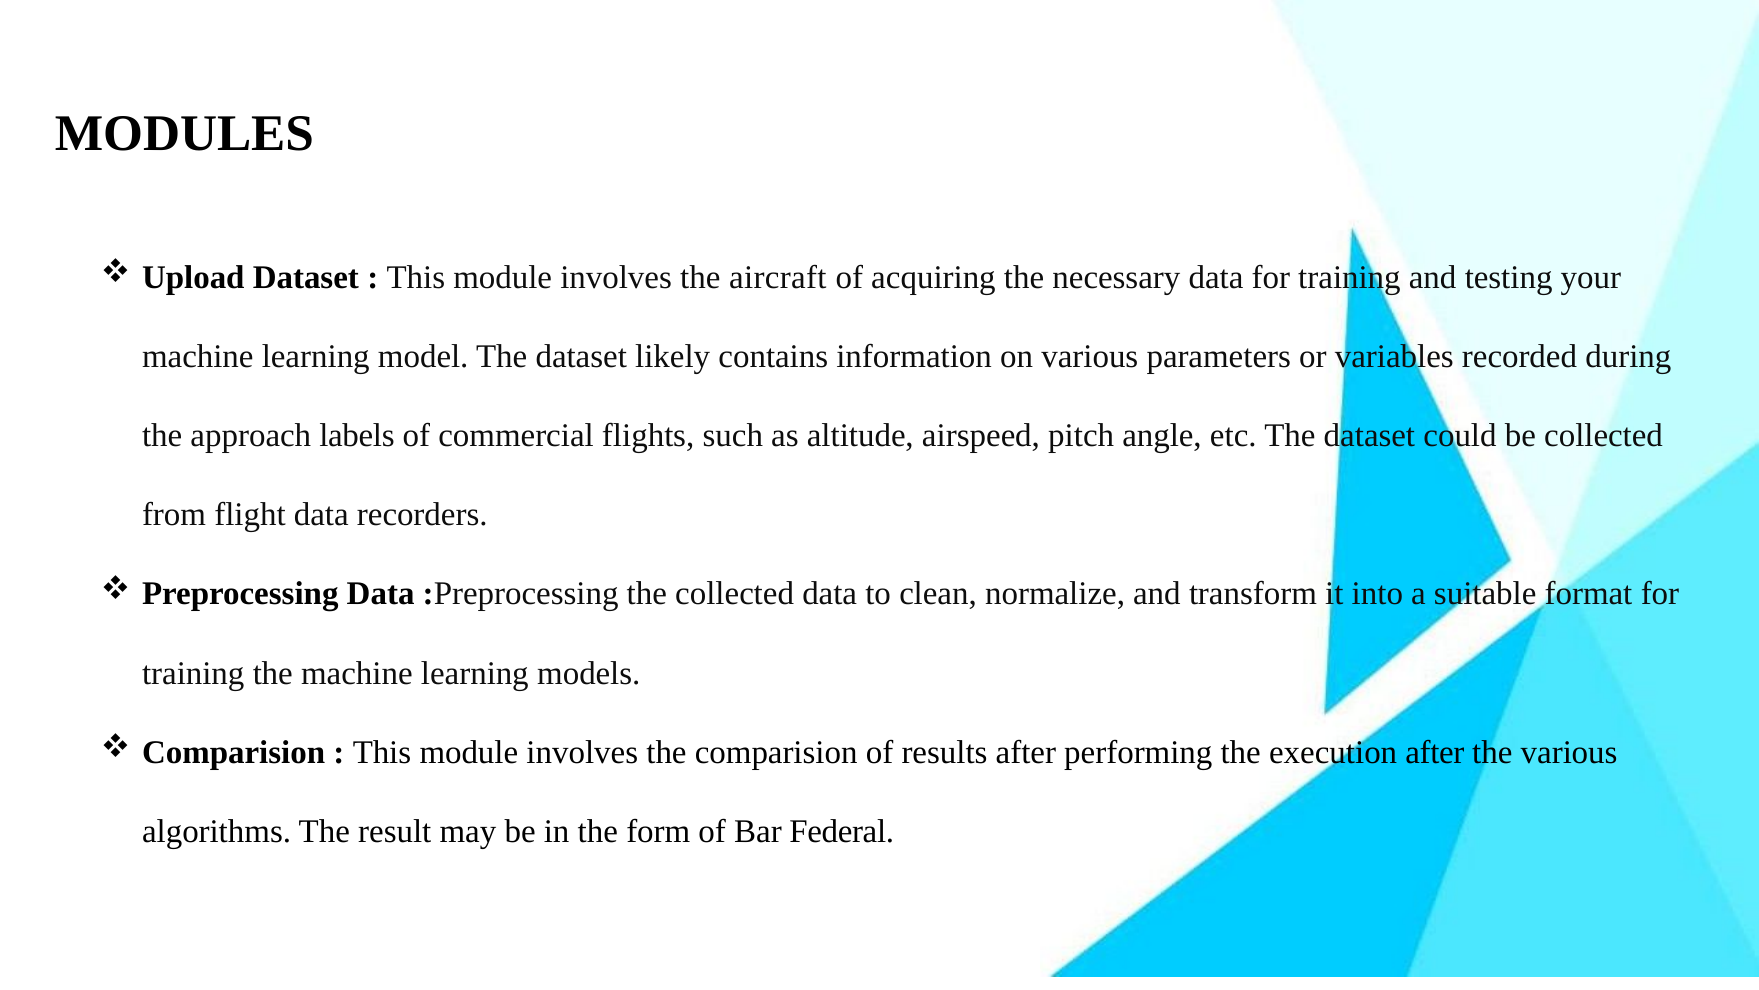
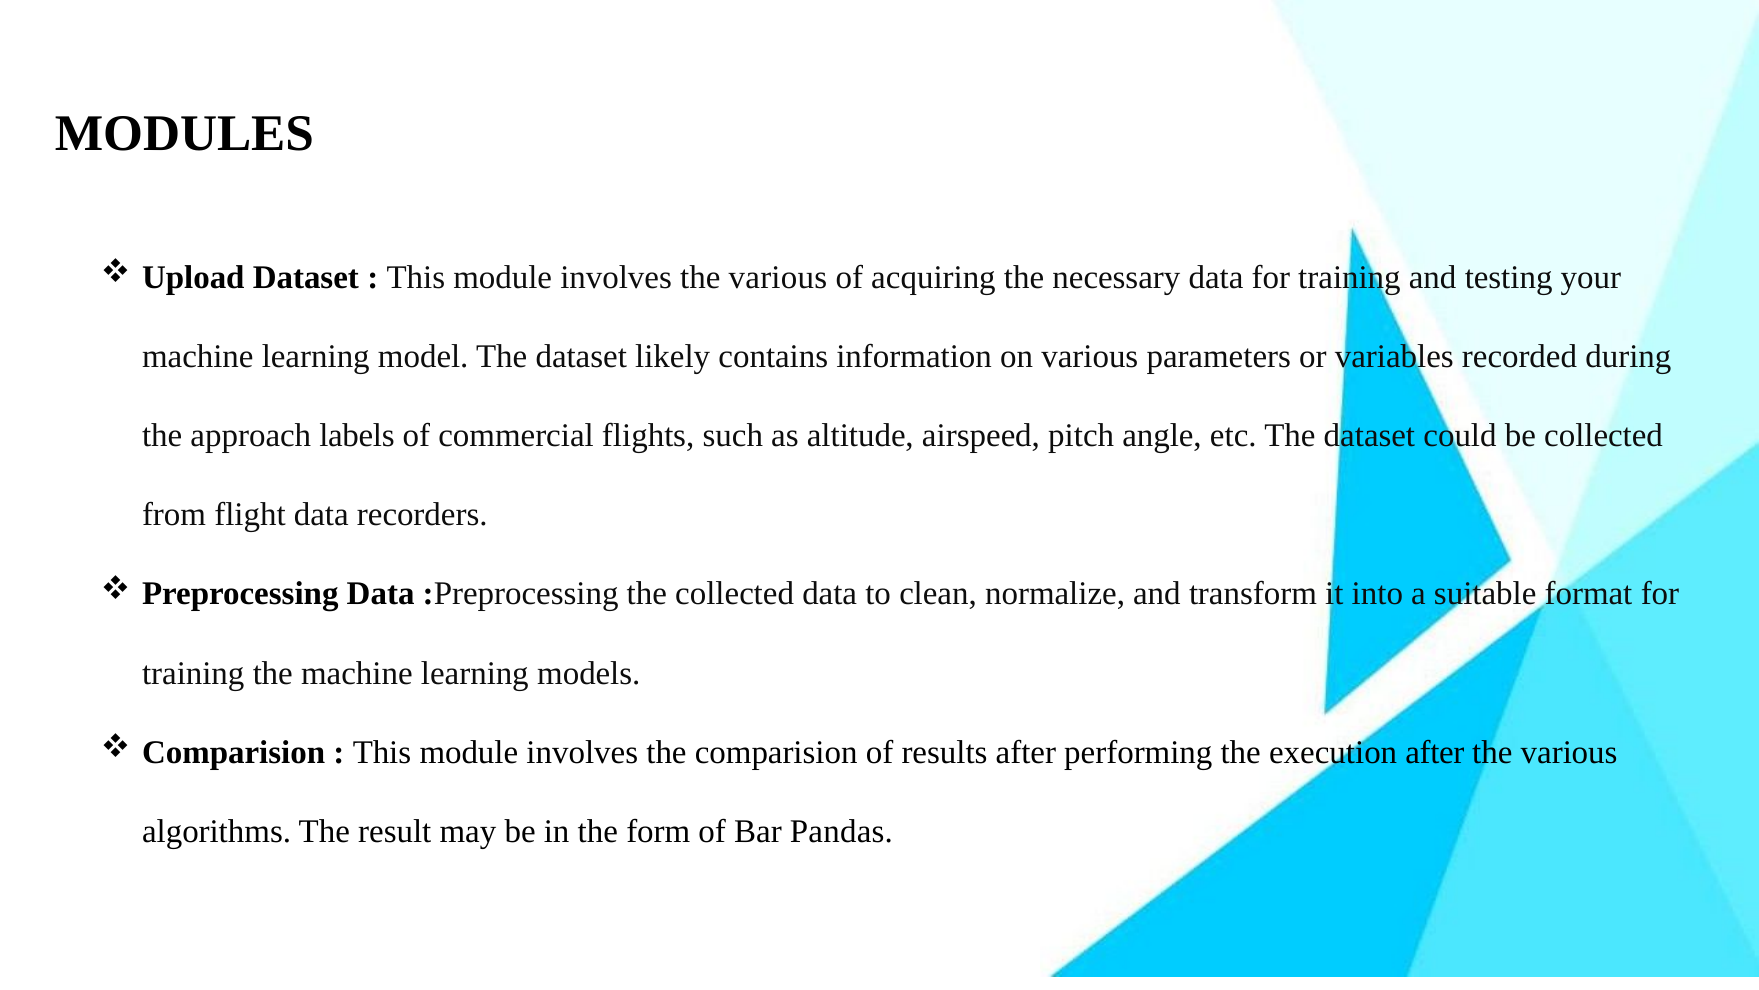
involves the aircraft: aircraft -> various (778, 277)
Federal: Federal -> Pandas (841, 831)
